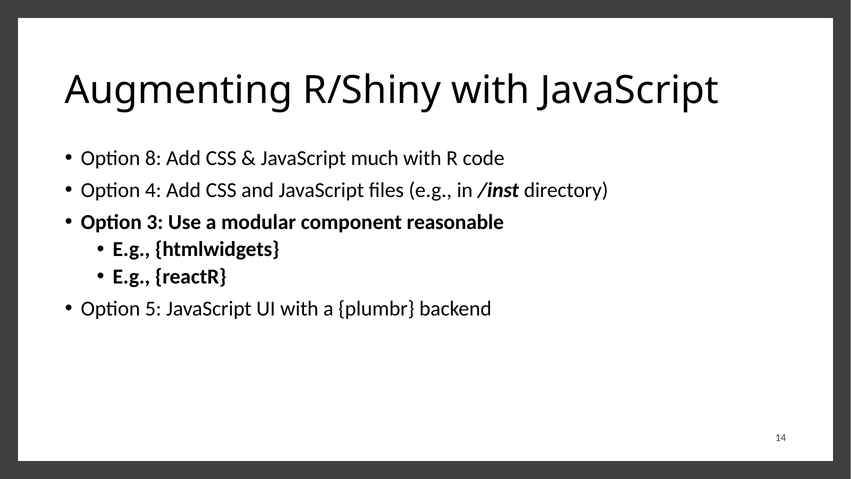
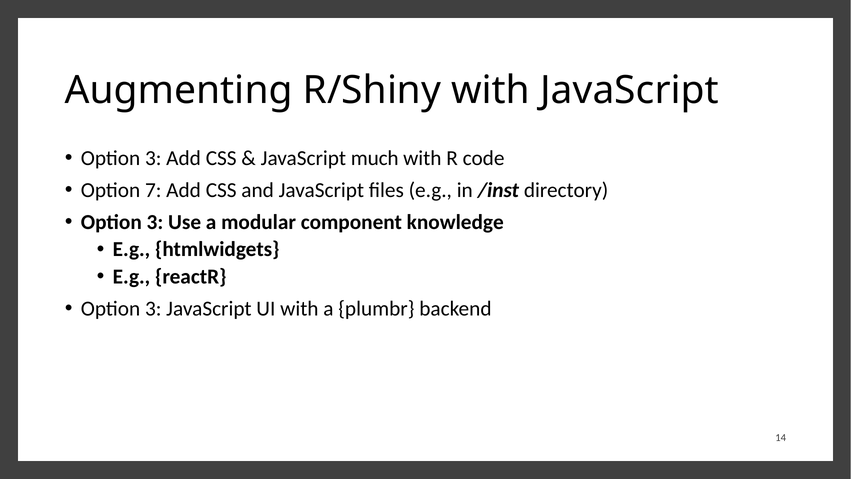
8: 8 -> 3 (153, 158)
4: 4 -> 7 (153, 190)
reasonable: reasonable -> knowledge (455, 222)
5: 5 -> 3 (153, 308)
